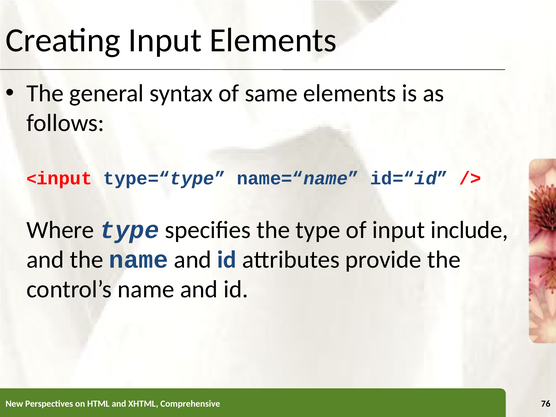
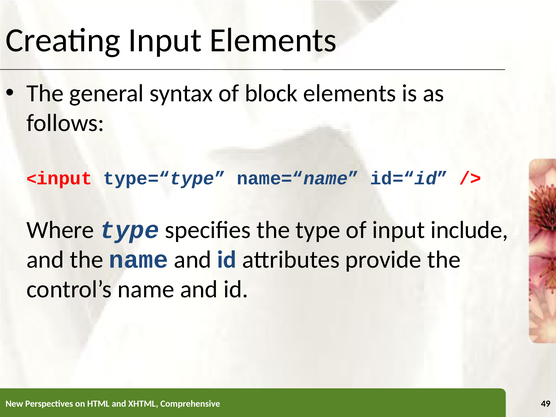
same: same -> block (271, 93)
76: 76 -> 49 (546, 404)
